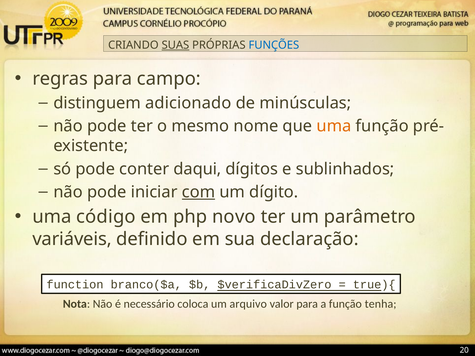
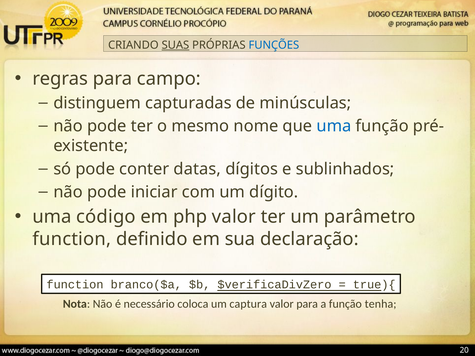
adicionado: adicionado -> capturadas (188, 103)
uma colour: orange -> blue (334, 126)
daqui: daqui -> datas (197, 169)
com underline: present -> none (199, 192)
php novo: novo -> valor (234, 217)
variáveis: variáveis -> function (72, 239)
arquivo: arquivo -> captura (248, 304)
